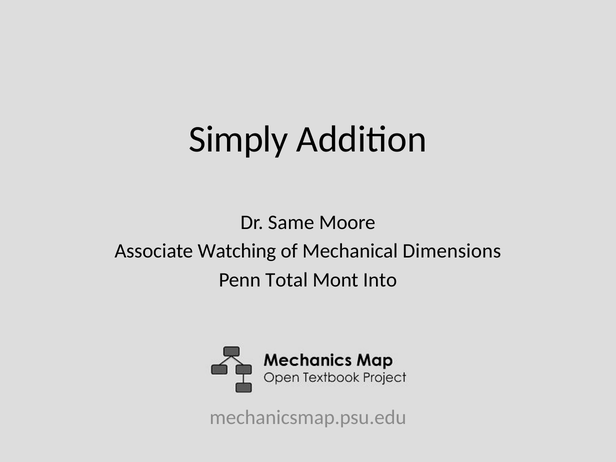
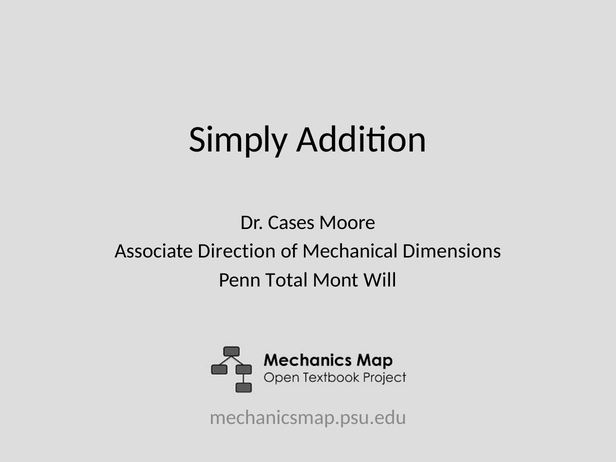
Same: Same -> Cases (291, 222)
Watching: Watching -> Direction (237, 251)
Into: Into -> Will (380, 280)
